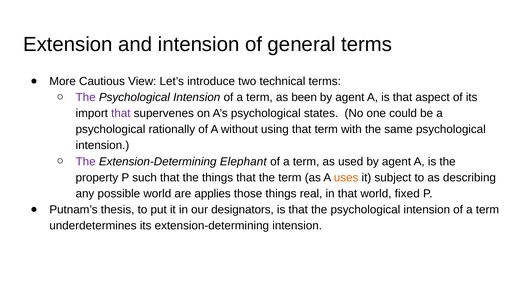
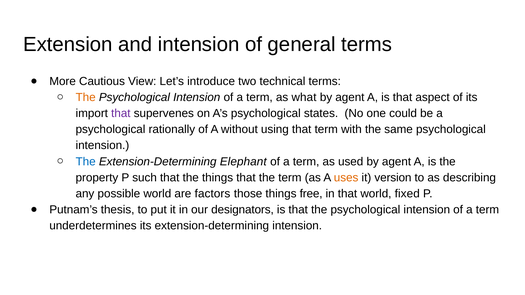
The colour: purple -> orange (86, 97)
been: been -> what (304, 97)
The colour: purple -> blue (86, 162)
subject: subject -> version (393, 178)
applies: applies -> factors (212, 194)
real: real -> free (311, 194)
